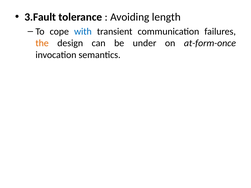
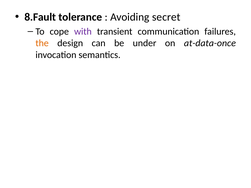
3.Fault: 3.Fault -> 8.Fault (40, 17)
length: length -> secret (166, 17)
with colour: blue -> purple (83, 32)
at-form-once: at-form-once -> at-data-once (210, 43)
